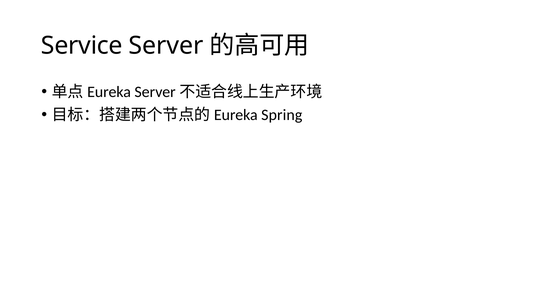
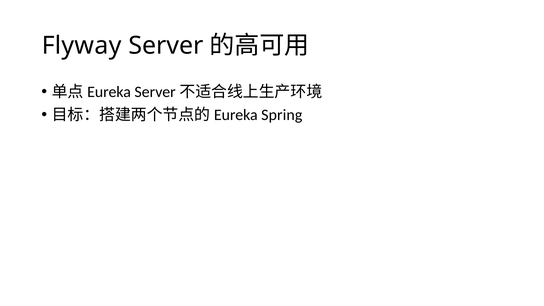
Service: Service -> Flyway (82, 46)
